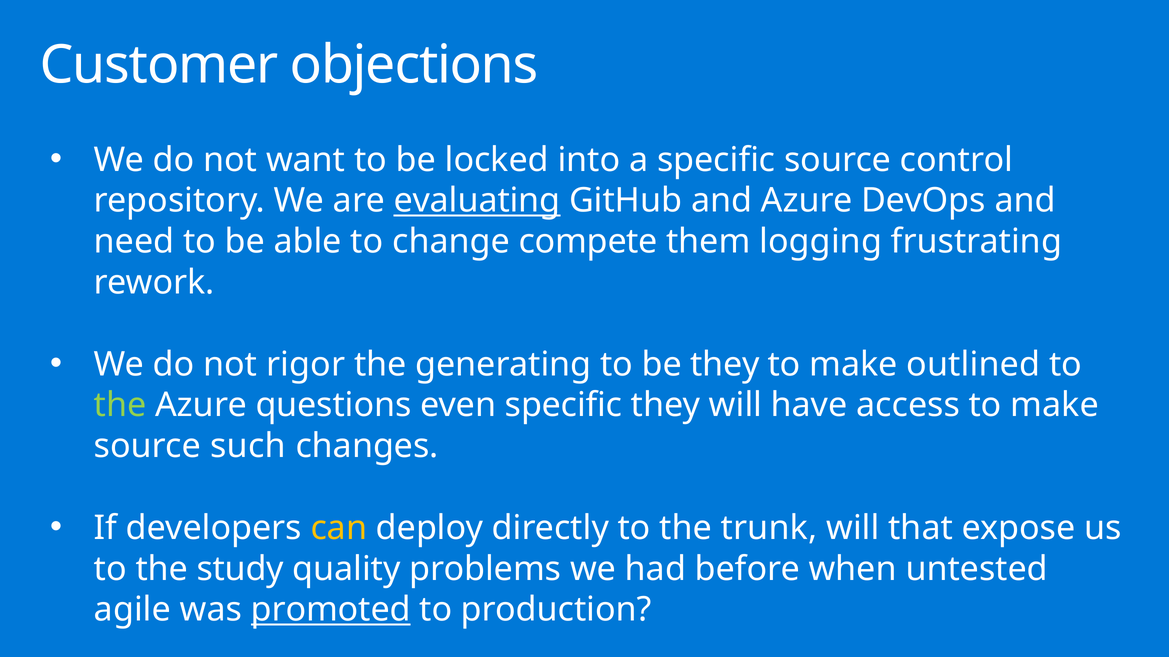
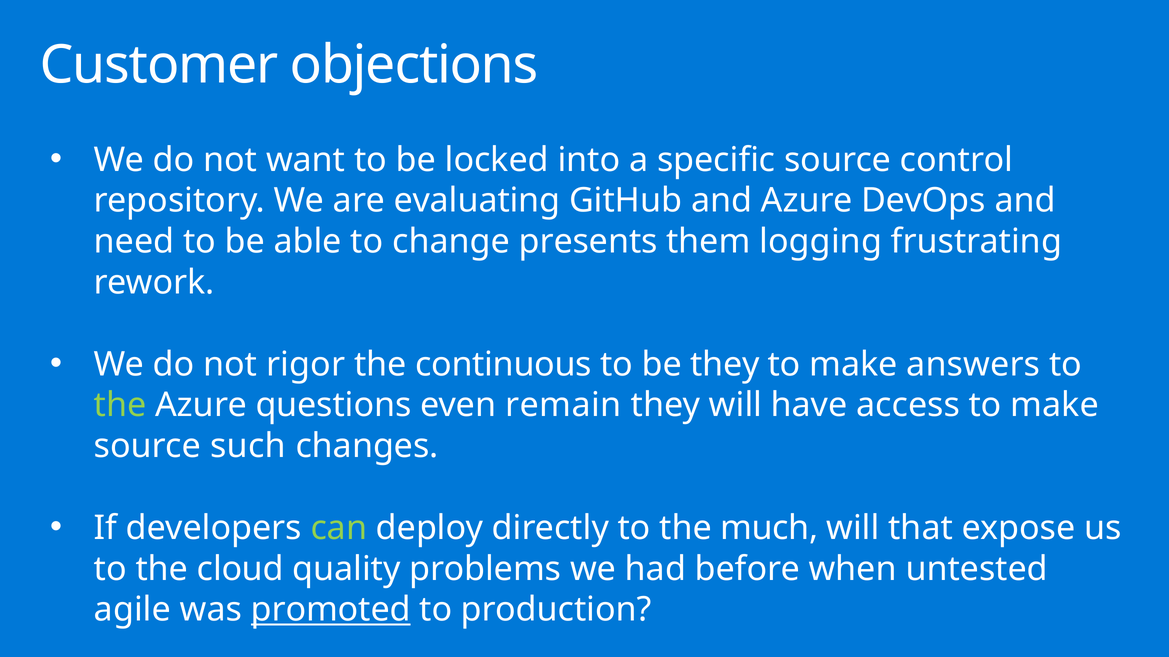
evaluating underline: present -> none (477, 201)
compete: compete -> presents (588, 242)
generating: generating -> continuous (503, 365)
outlined: outlined -> answers (973, 365)
even specific: specific -> remain (563, 406)
can colour: yellow -> light green (339, 528)
trunk: trunk -> much (769, 528)
study: study -> cloud (240, 569)
